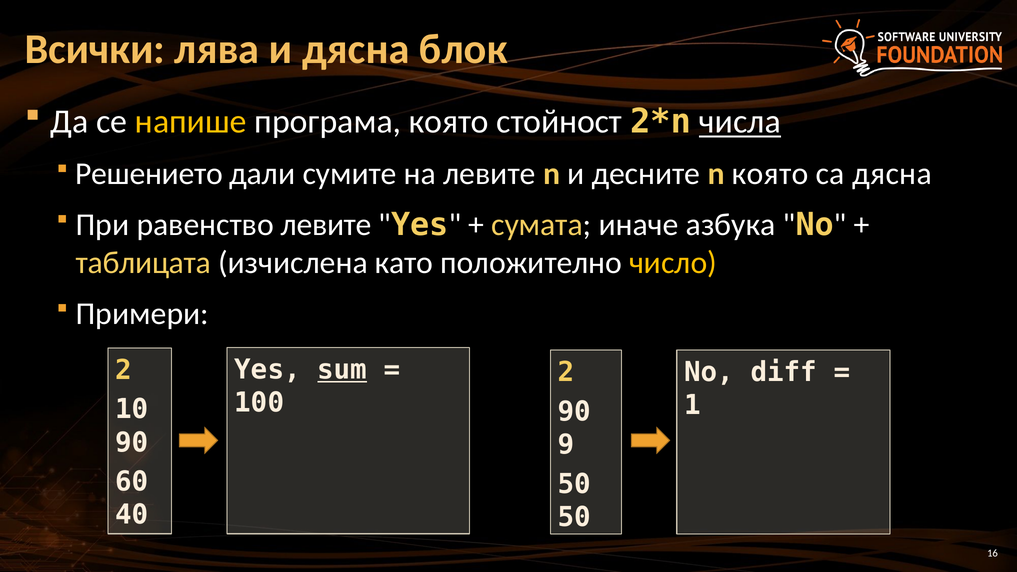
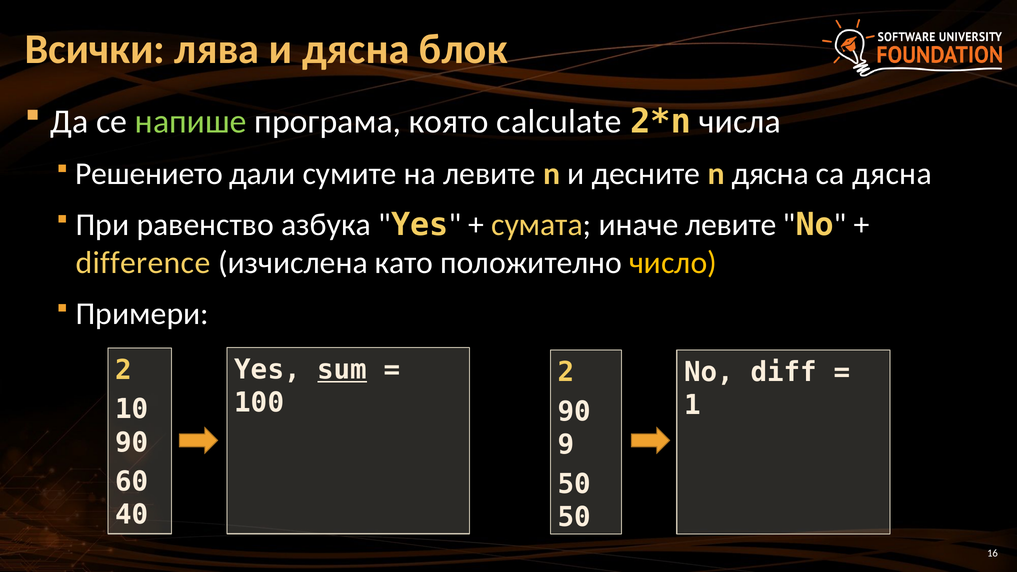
напише colour: yellow -> light green (191, 122)
стойност: стойност -> calculate (559, 122)
числа underline: present -> none (740, 122)
n която: която -> дясна (770, 174)
равенство левите: левите -> азбука (326, 225)
иначе азбука: азбука -> левите (731, 225)
таблицата: таблицата -> difference (143, 263)
